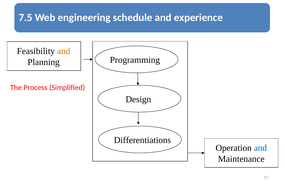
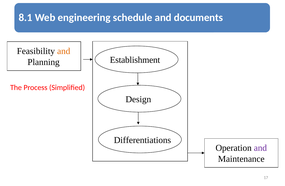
7.5: 7.5 -> 8.1 (26, 18)
experience: experience -> documents (198, 18)
Programming: Programming -> Establishment (135, 60)
and colour: blue -> purple (260, 148)
